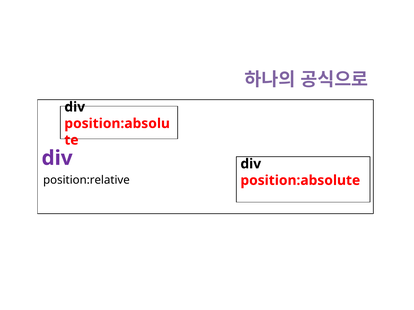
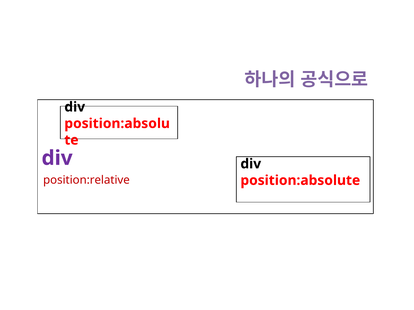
position:relative colour: black -> red (86, 180)
